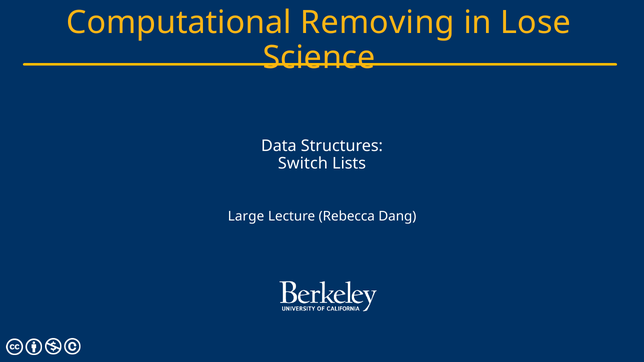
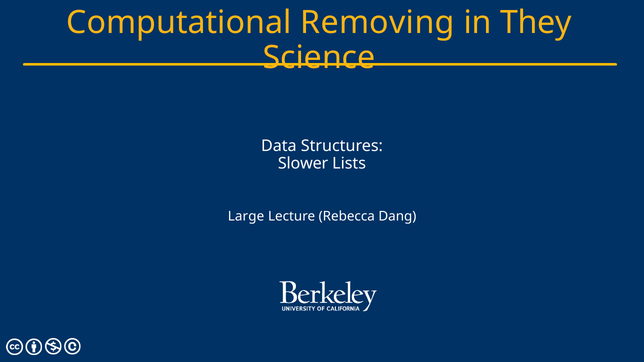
Lose: Lose -> They (536, 23)
Switch: Switch -> Slower (303, 163)
